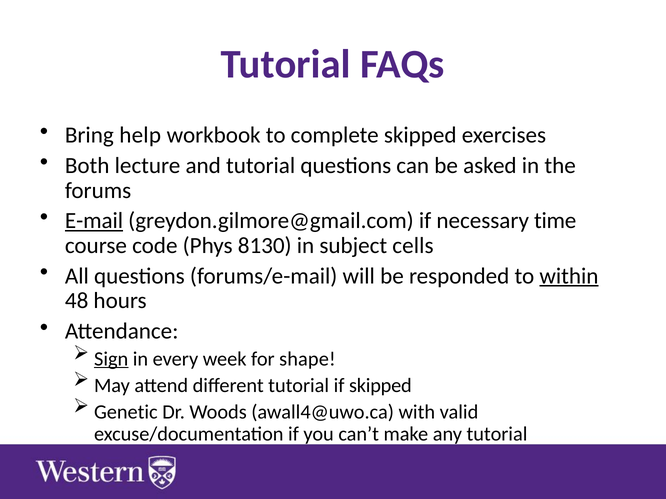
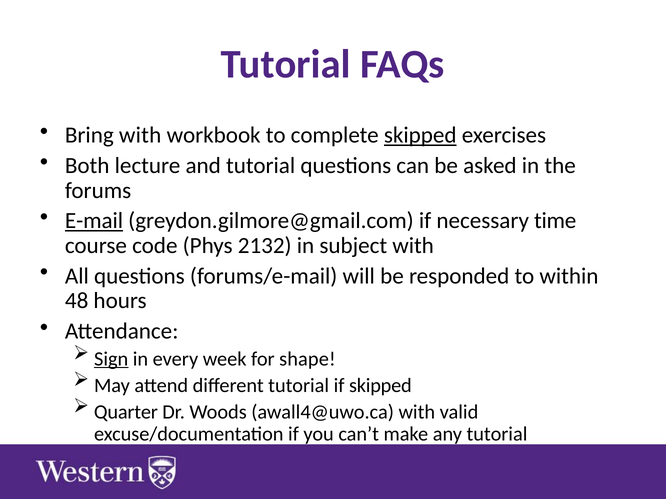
Bring help: help -> with (140, 135)
skipped underline: none -> present (420, 135)
8130: 8130 -> 2132 (265, 246)
subject cells: cells -> with (413, 246)
within underline: present -> none (569, 276)
Genetic: Genetic -> Quarter (126, 412)
